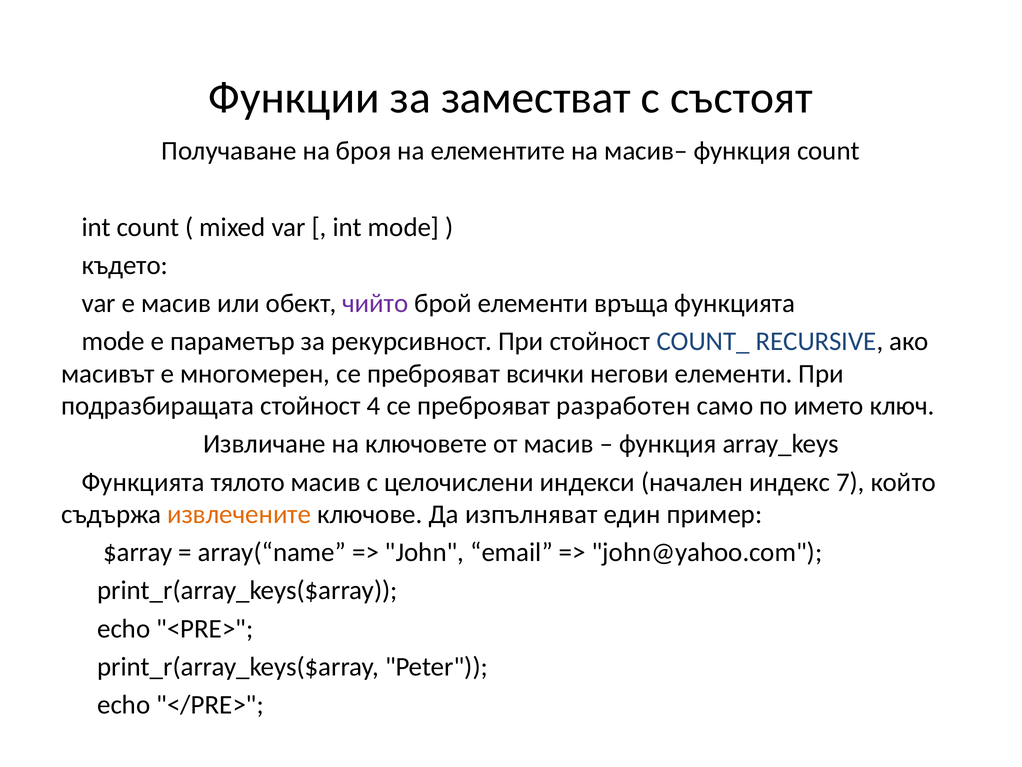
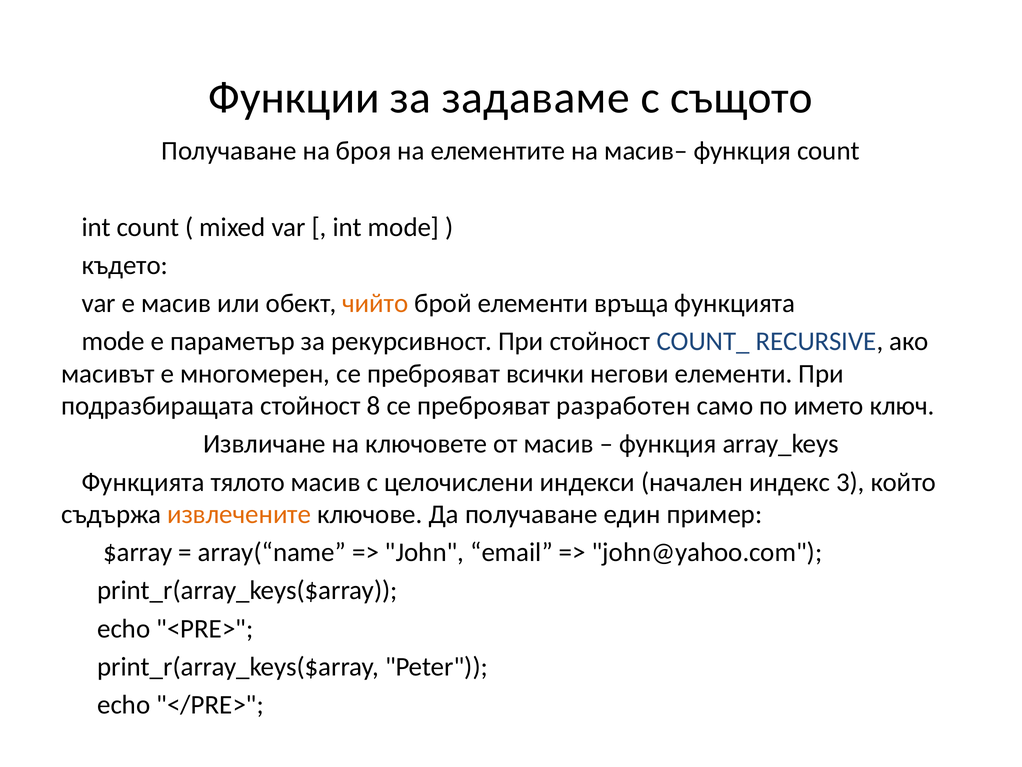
заместват: заместват -> задаваме (536, 98)
състоят: състоят -> същото (742, 98)
чийто colour: purple -> orange (375, 303)
4: 4 -> 8 (374, 406)
7: 7 -> 3 (850, 482)
Да изпълняват: изпълняват -> получаване (531, 514)
